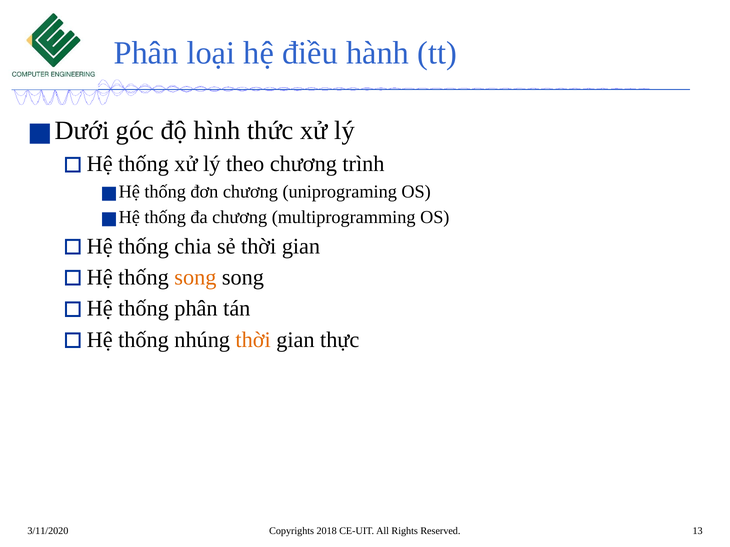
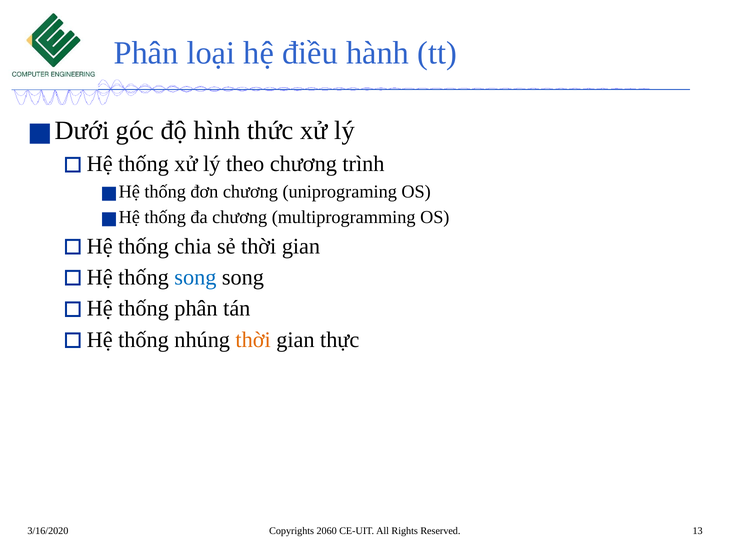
song colour: orange -> blue (195, 278)
3/11/2020: 3/11/2020 -> 3/16/2020 (48, 531)
2018: 2018 -> 2060 (327, 531)
